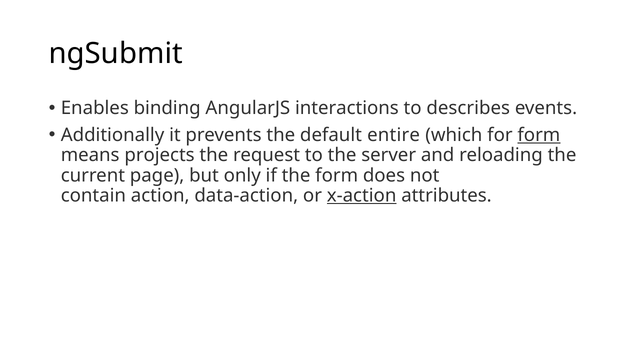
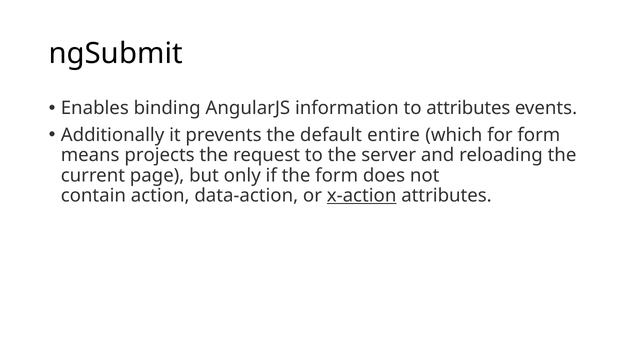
interactions: interactions -> information (347, 108)
to describes: describes -> attributes (468, 108)
form underline: present -> none (539, 135)
